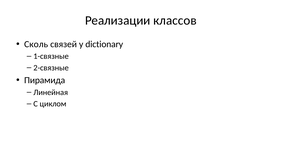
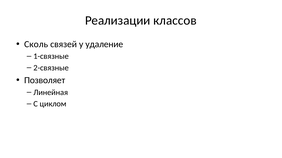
dictionary: dictionary -> удаление (104, 44)
Пирамида: Пирамида -> Позволяет (45, 81)
